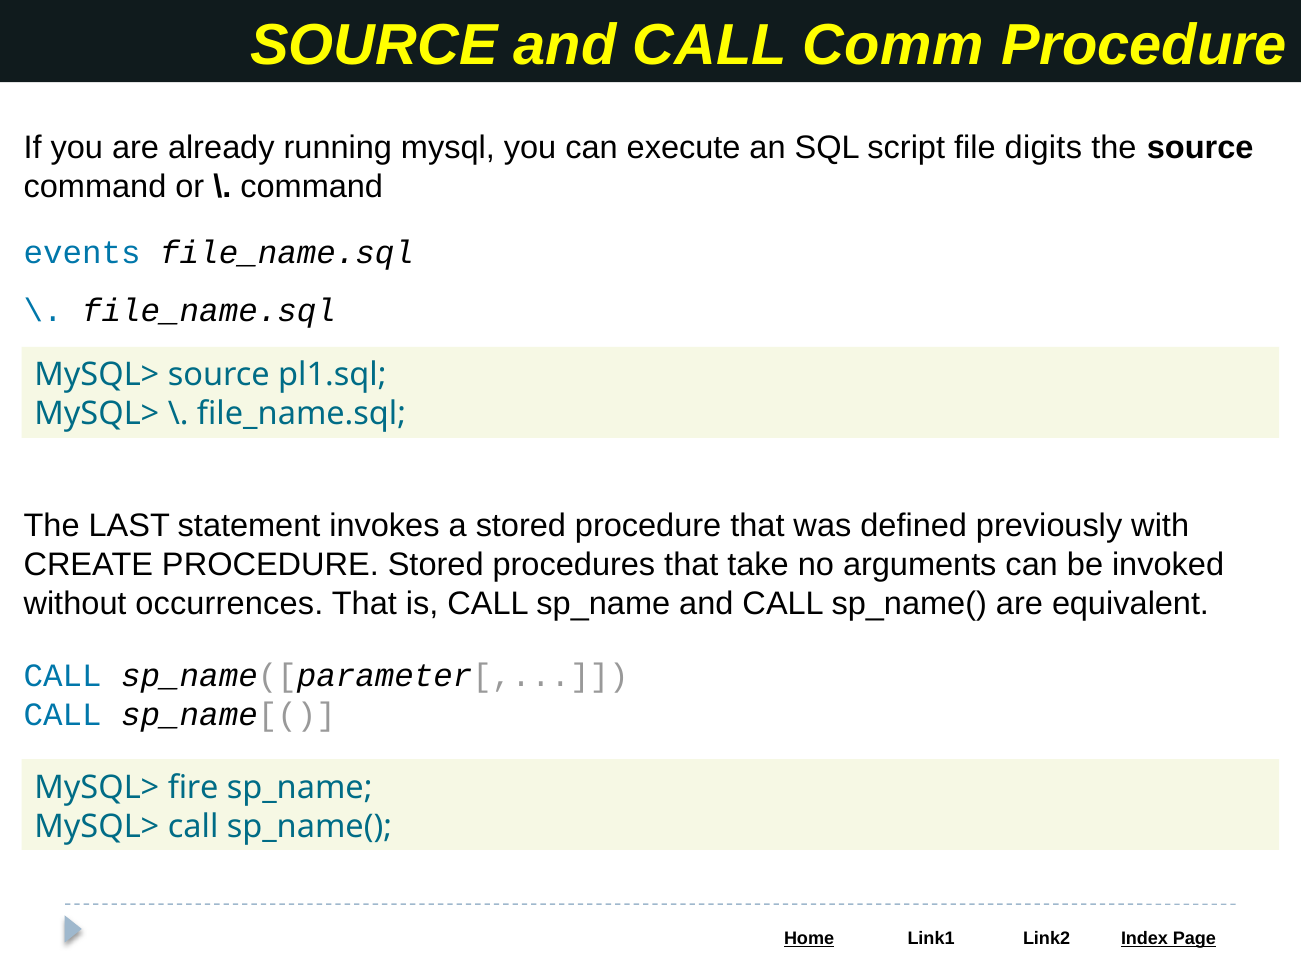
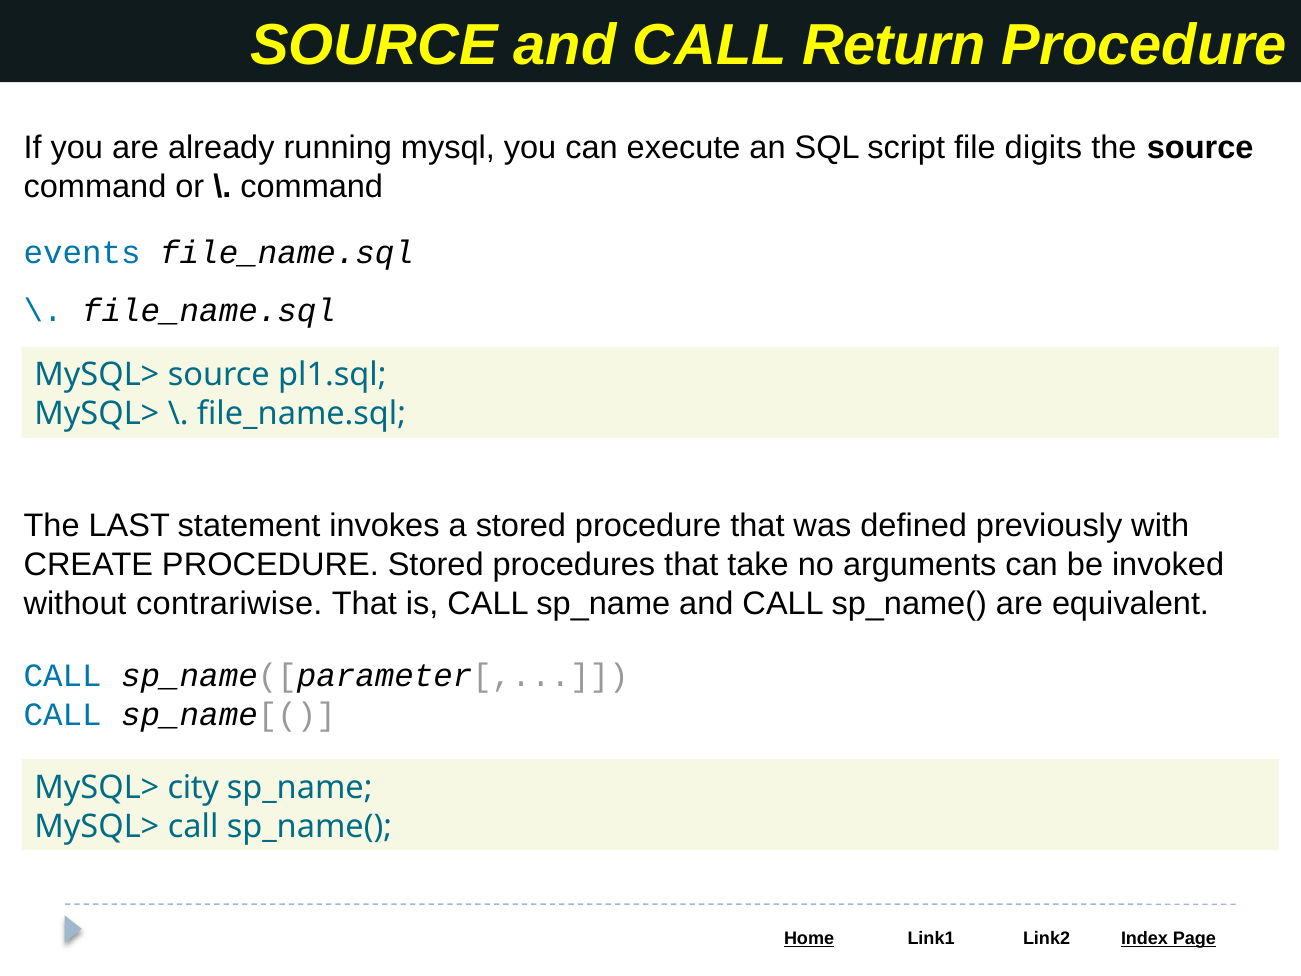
Comm: Comm -> Return (894, 45)
occurrences: occurrences -> contrariwise (229, 604)
fire: fire -> city (193, 787)
